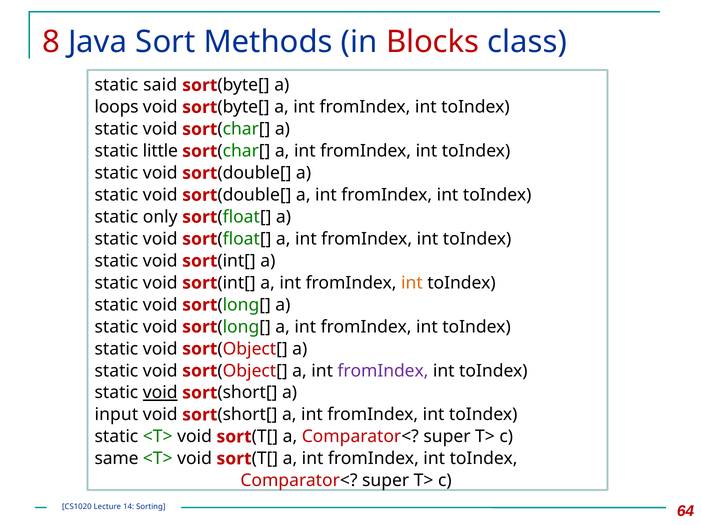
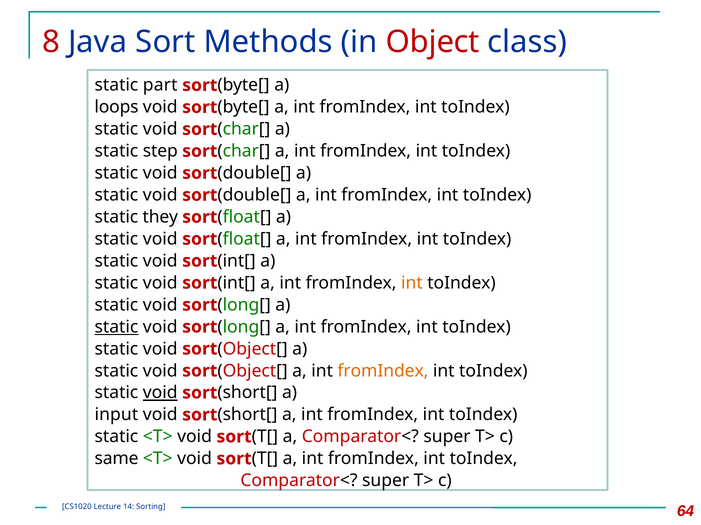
Blocks: Blocks -> Object (433, 42)
said: said -> part (160, 85)
little: little -> step (160, 151)
only: only -> they (160, 217)
static underline: none -> present (116, 327)
fromIndex colour: purple -> orange (383, 371)
